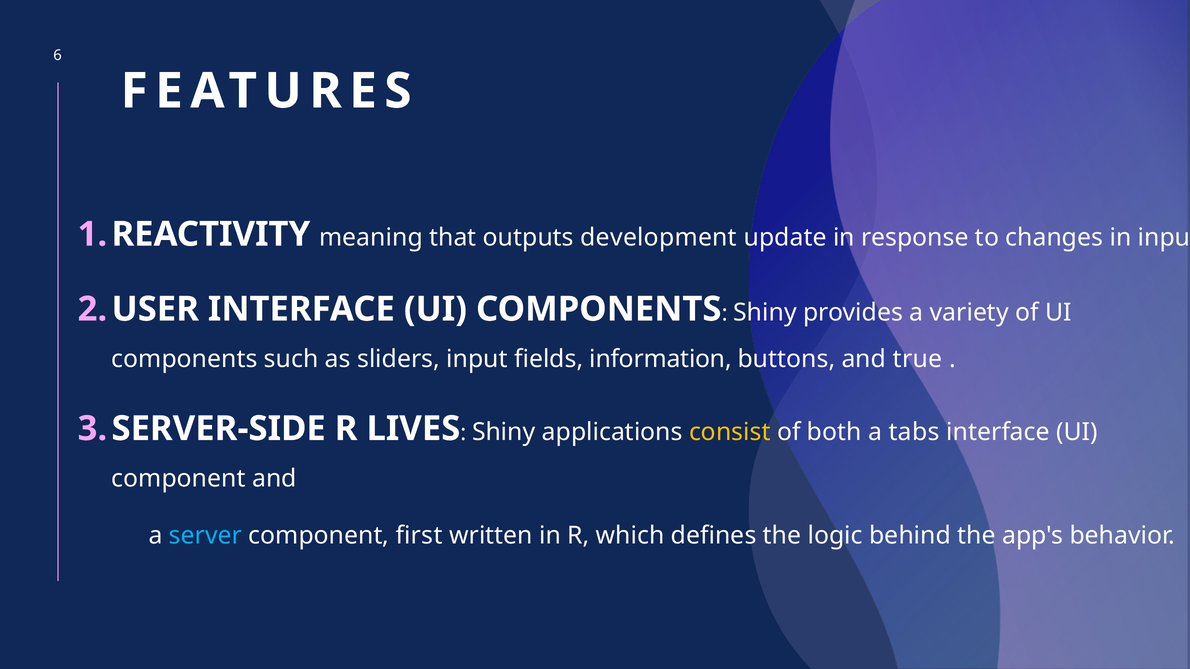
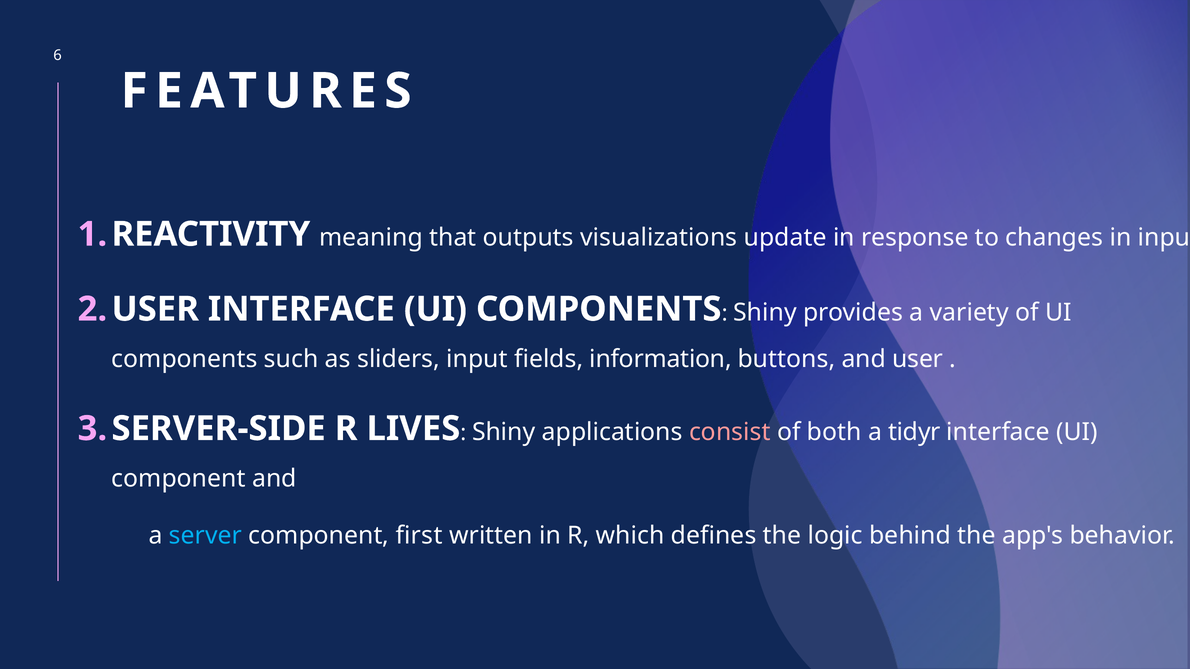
development: development -> visualizations (659, 238)
true: true -> user (918, 359)
consist colour: yellow -> pink (730, 432)
tabs: tabs -> tidyr (914, 432)
